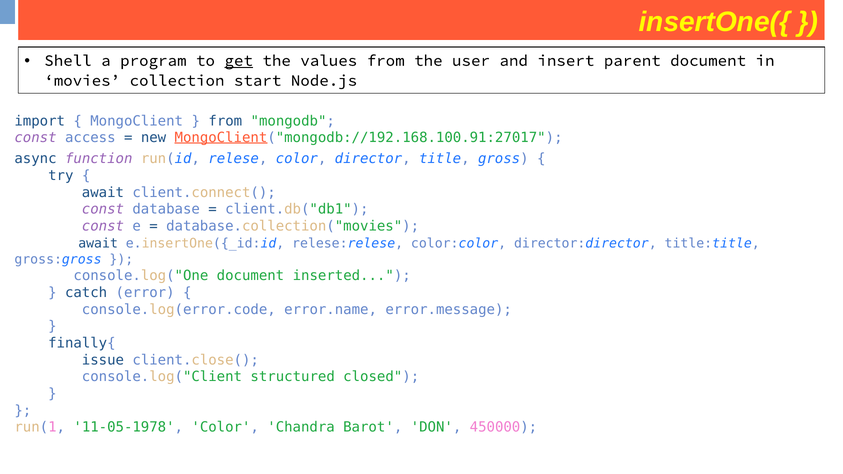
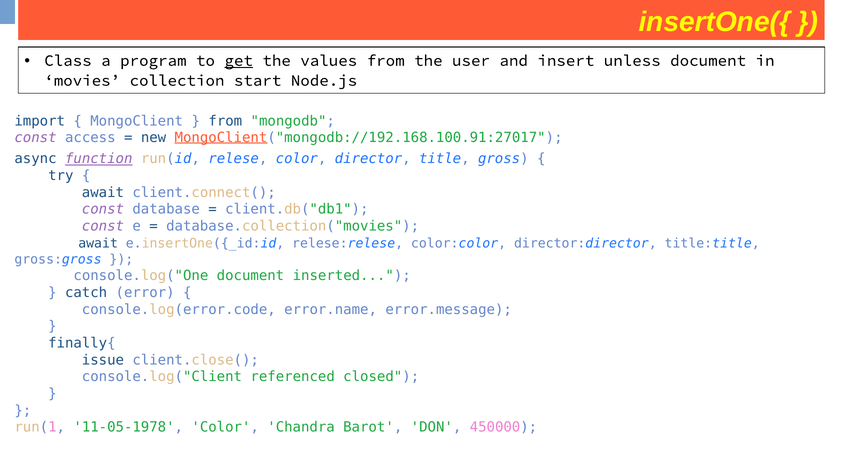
Shell: Shell -> Class (68, 61)
parent: parent -> unless (632, 61)
function underline: none -> present (99, 159)
structured: structured -> referenced (293, 377)
